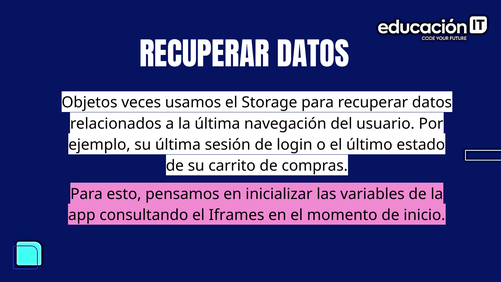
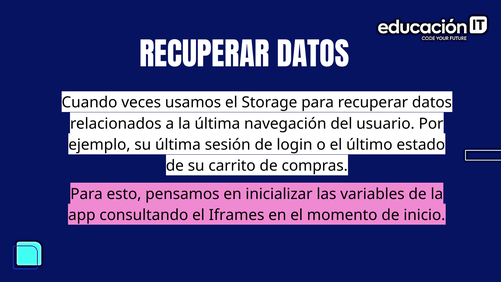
Objetos: Objetos -> Cuando (89, 102)
